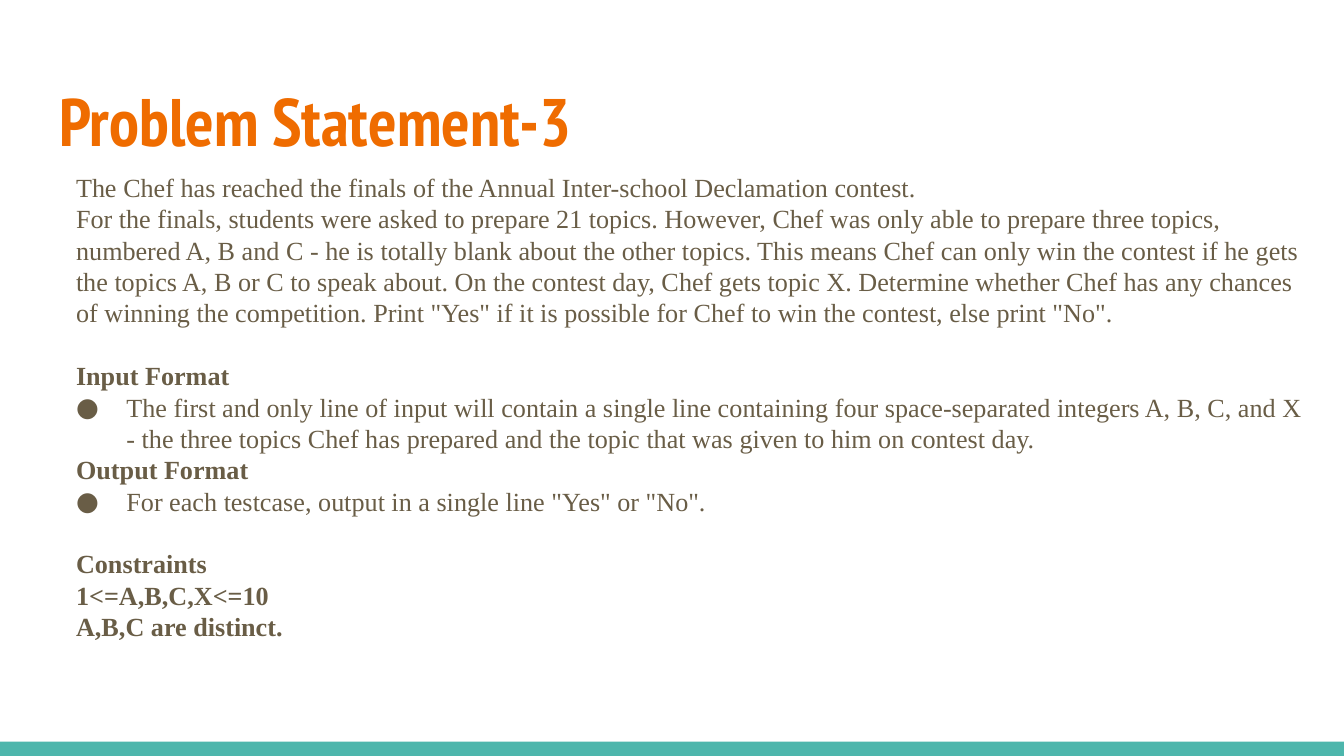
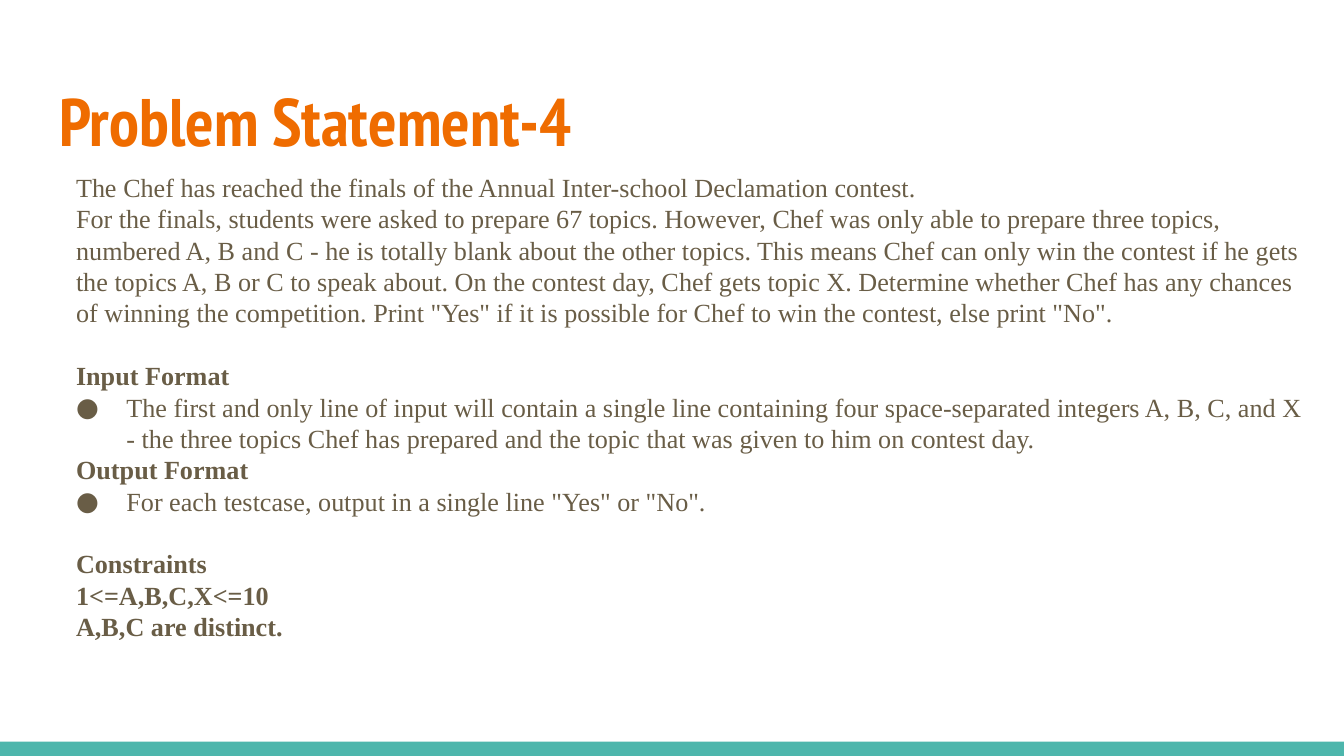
Statement-3: Statement-3 -> Statement-4 (422, 124)
21: 21 -> 67 (569, 220)
